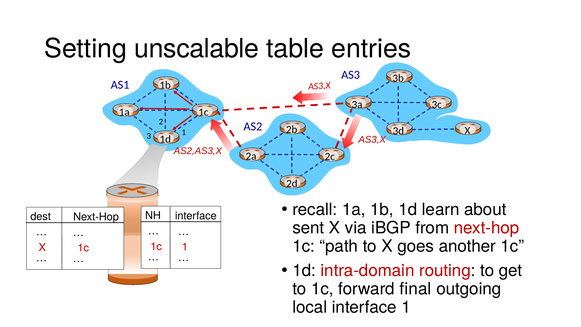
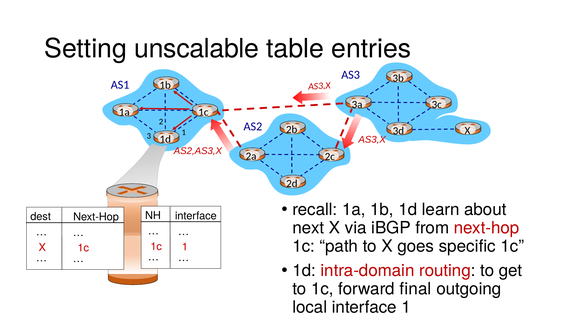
sent: sent -> next (308, 228)
another: another -> specific (467, 246)
